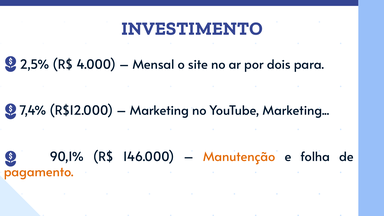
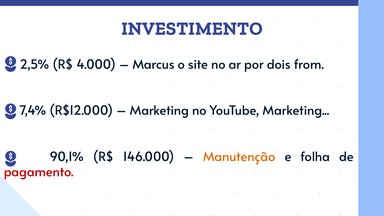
Mensal: Mensal -> Marcus (154, 65)
para: para -> from (309, 65)
pagamento colour: orange -> red (39, 172)
